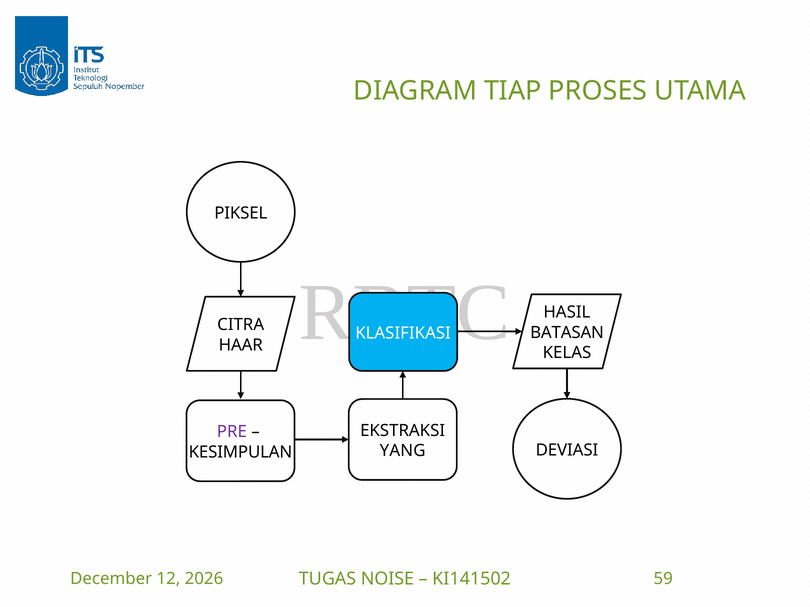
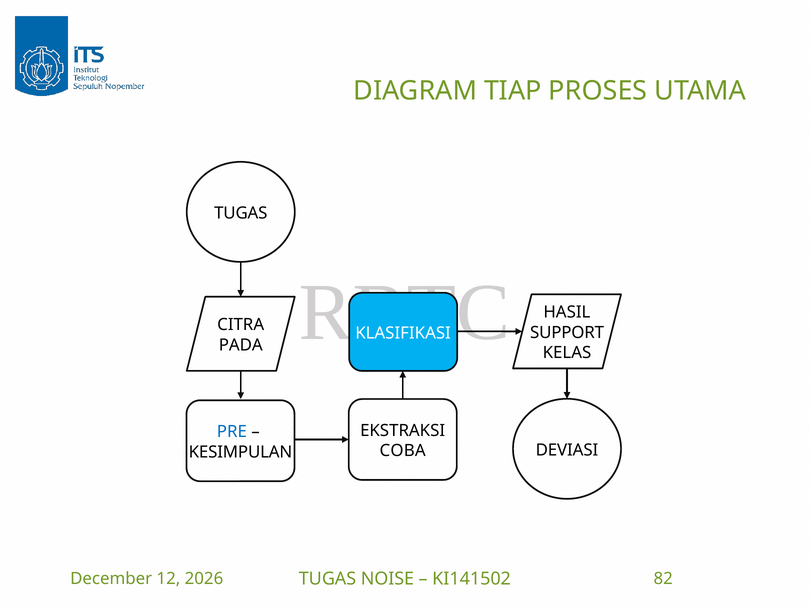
PIKSEL: PIKSEL -> TUGAS (241, 213)
BATASAN: BATASAN -> SUPPORT (567, 333)
HAAR: HAAR -> PADA (241, 345)
PRE colour: purple -> blue (232, 432)
YANG: YANG -> COBA (403, 451)
59: 59 -> 82 (663, 579)
